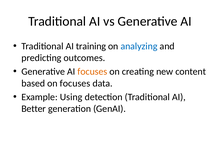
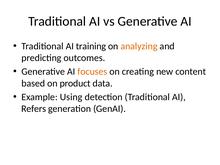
analyzing colour: blue -> orange (139, 46)
on focuses: focuses -> product (75, 83)
Better: Better -> Refers (34, 109)
